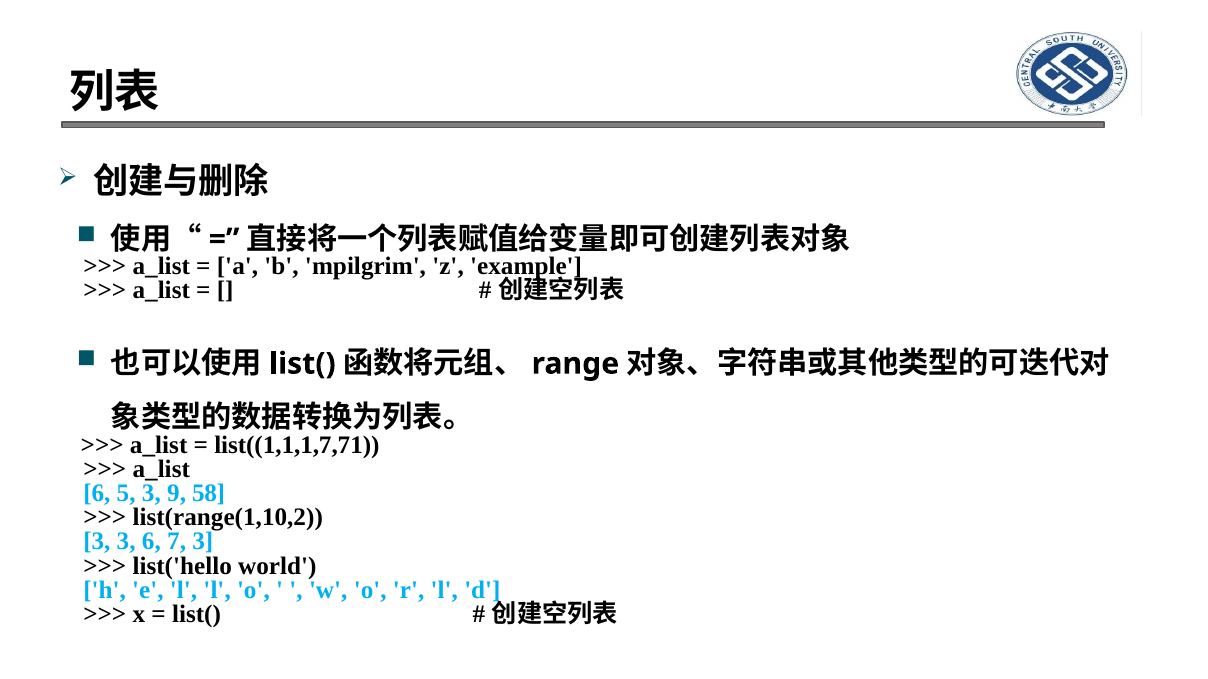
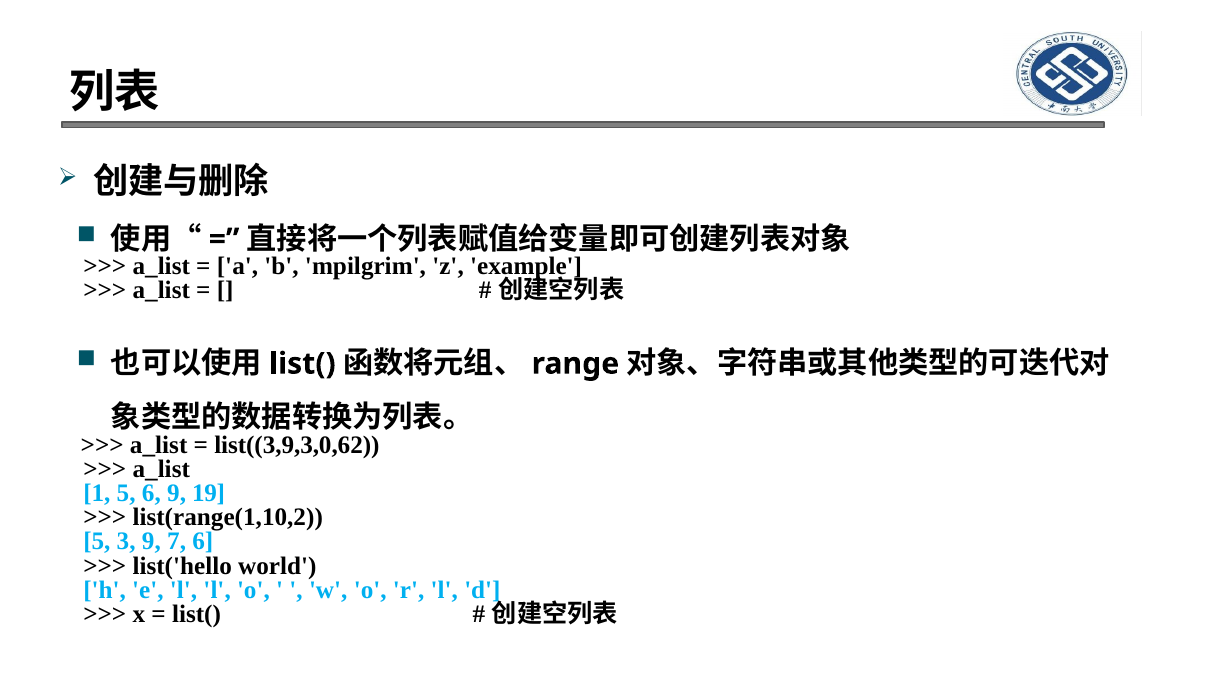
list((1,1,1,7,71: list((1,1,1,7,71 -> list((3,9,3,0,62 (297, 445)
6: 6 -> 1 (97, 494)
5 3: 3 -> 6 (151, 494)
58: 58 -> 19 (209, 494)
3: 3 -> 5 (97, 542)
3 6: 6 -> 9 (151, 542)
7 3: 3 -> 6 (203, 542)
